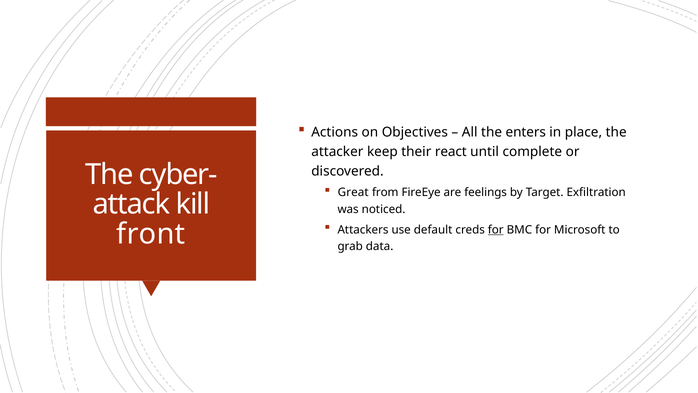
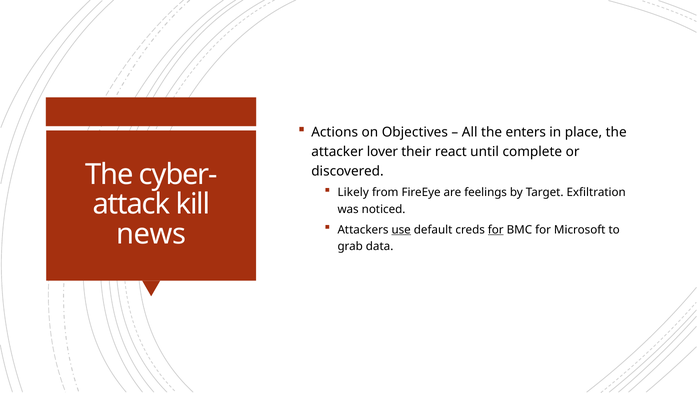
keep: keep -> lover (382, 151)
Great: Great -> Likely (353, 192)
use underline: none -> present (401, 230)
front: front -> news (151, 234)
